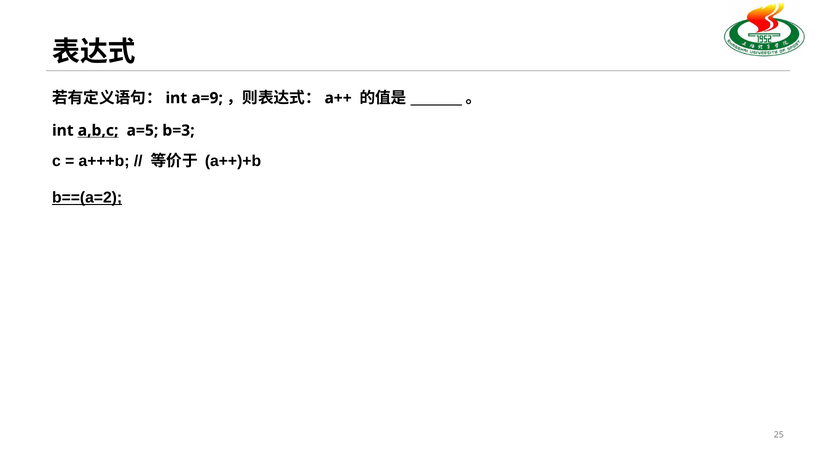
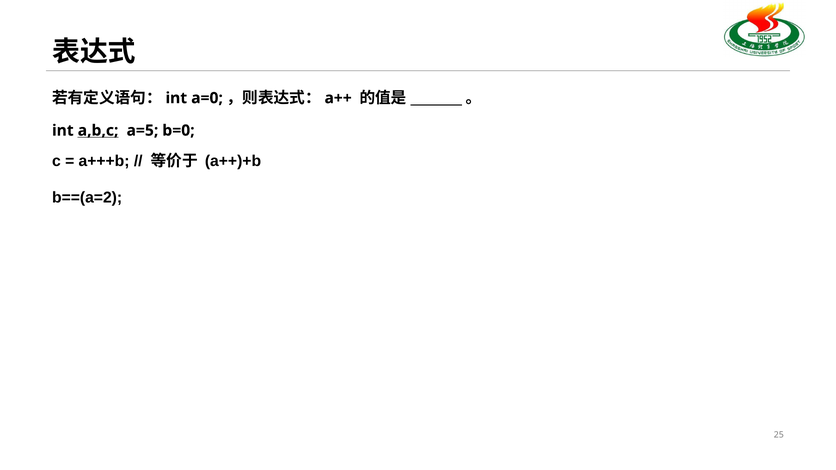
a=9: a=9 -> a=0 (207, 98)
b=3: b=3 -> b=0 (178, 131)
b==(a=2 underline: present -> none (87, 198)
